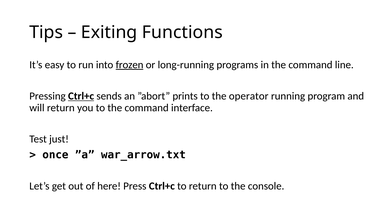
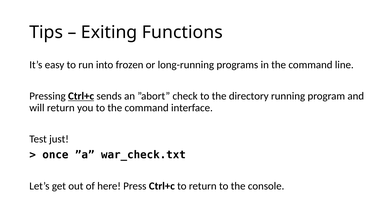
frozen underline: present -> none (130, 65)
prints: prints -> check (185, 96)
operator: operator -> directory (249, 96)
war_arrow.txt: war_arrow.txt -> war_check.txt (143, 155)
